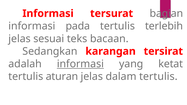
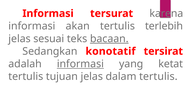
bagian: bagian -> karena (166, 14)
pada: pada -> akan (78, 26)
bacaan underline: none -> present (109, 39)
karangan: karangan -> konotatif (111, 51)
aturan: aturan -> tujuan (62, 77)
